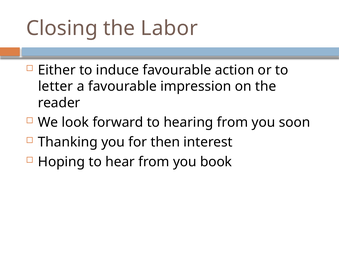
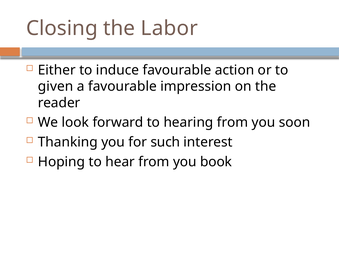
letter: letter -> given (56, 87)
then: then -> such (165, 142)
